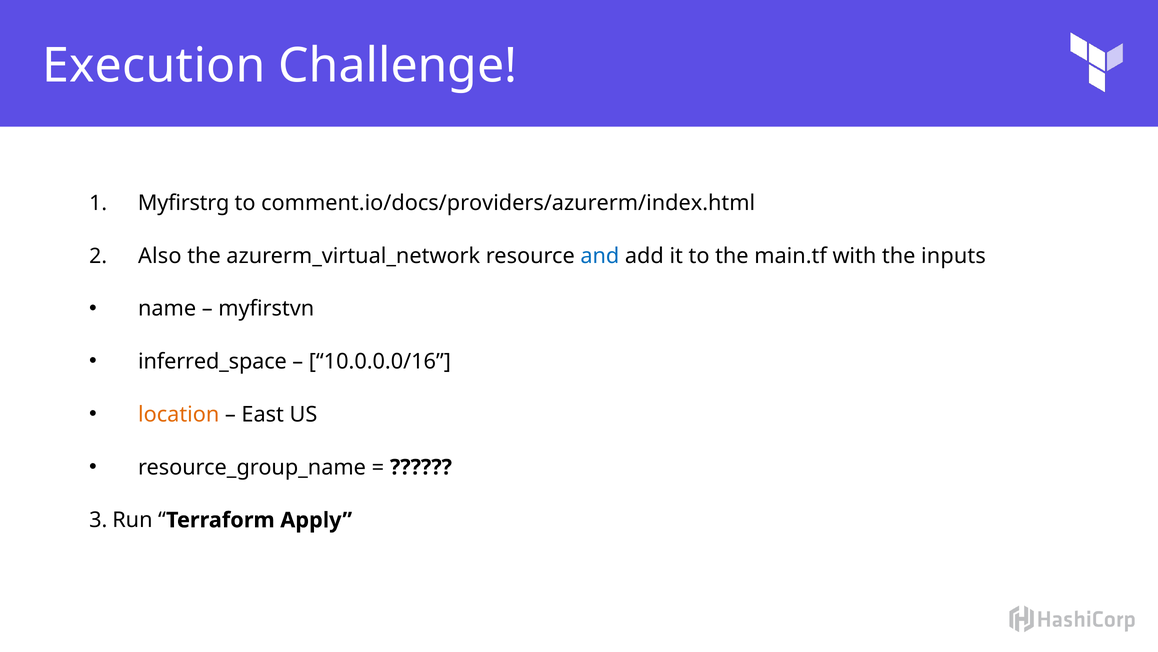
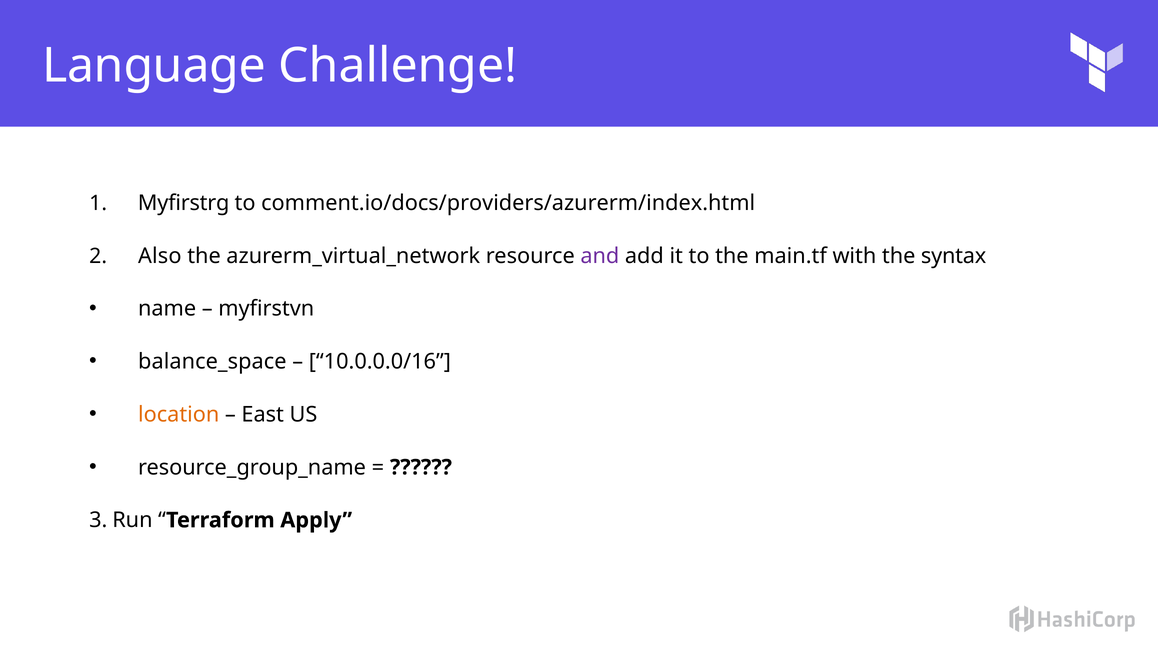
Execution: Execution -> Language (154, 66)
and colour: blue -> purple (600, 256)
inputs: inputs -> syntax (954, 256)
inferred_space: inferred_space -> balance_space (212, 361)
